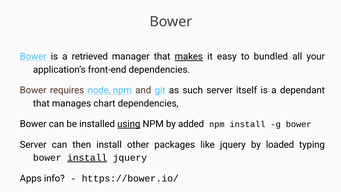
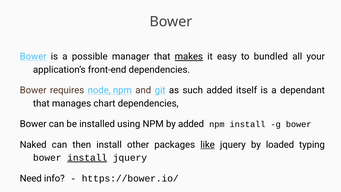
retrieved: retrieved -> possible (90, 56)
such server: server -> added (220, 90)
using underline: present -> none (129, 124)
Server: Server -> Naked (33, 145)
like underline: none -> present (208, 145)
Apps: Apps -> Need (31, 178)
